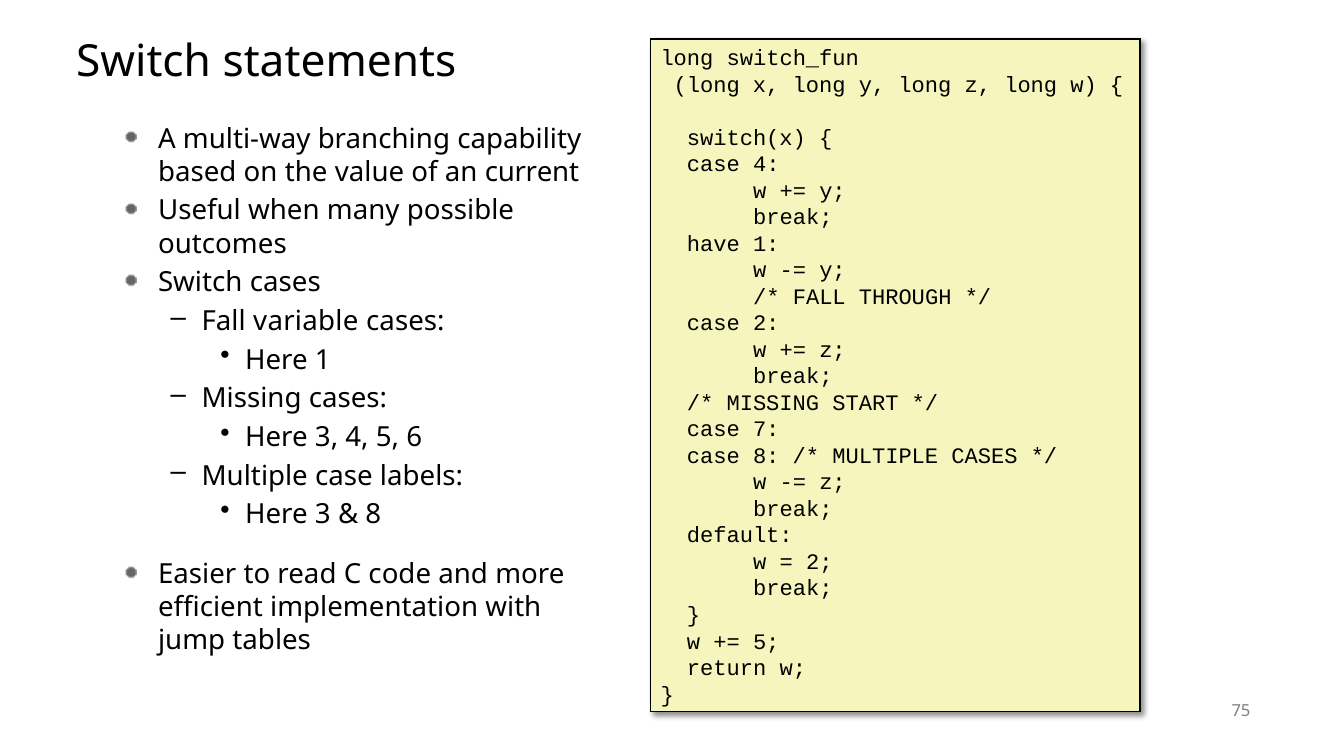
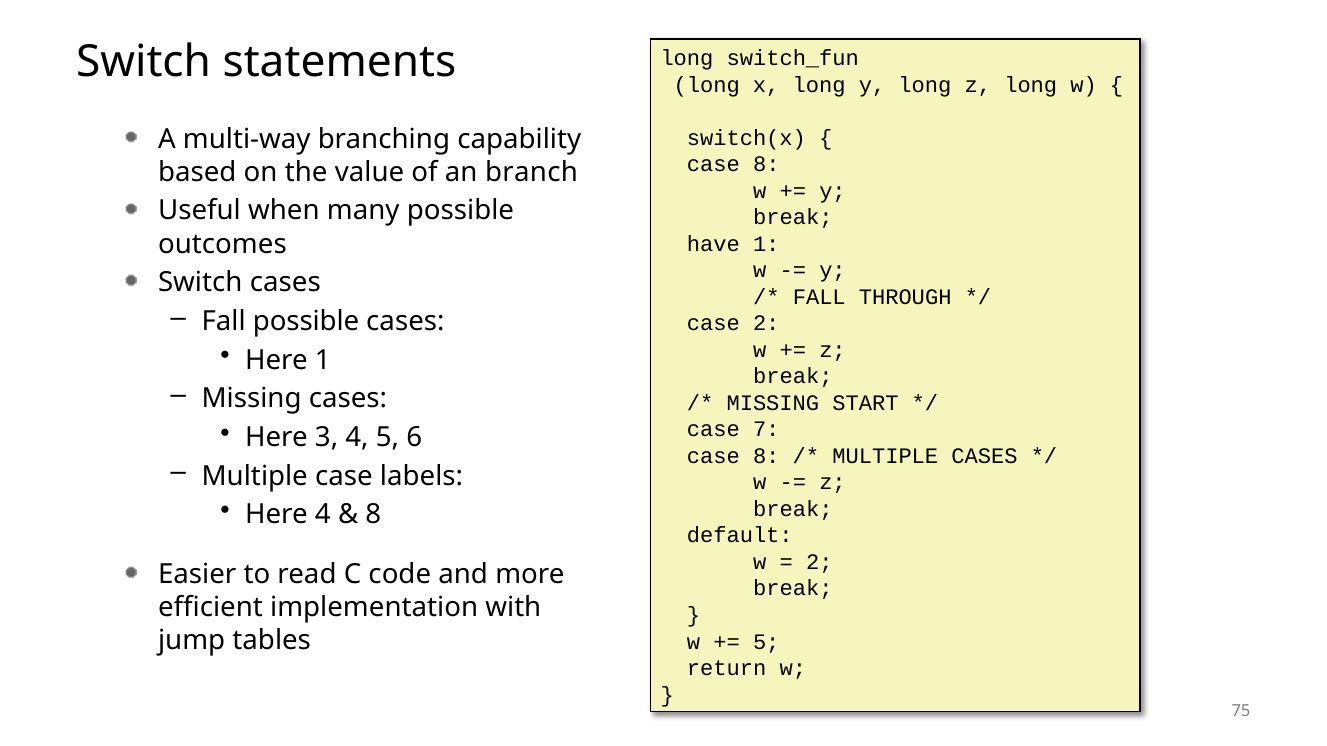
4: 4 -> 8 (766, 165)
current: current -> branch (532, 172)
Fall variable: variable -> possible (306, 322)
3: 3 -> 4 (323, 515)
